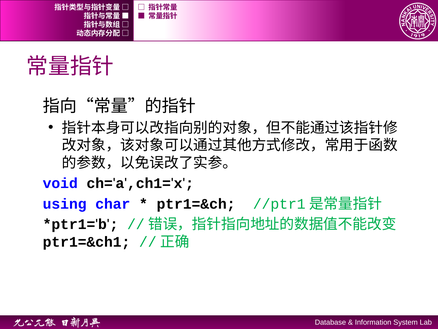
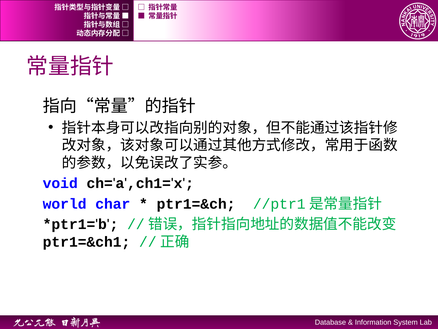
using: using -> world (65, 204)
